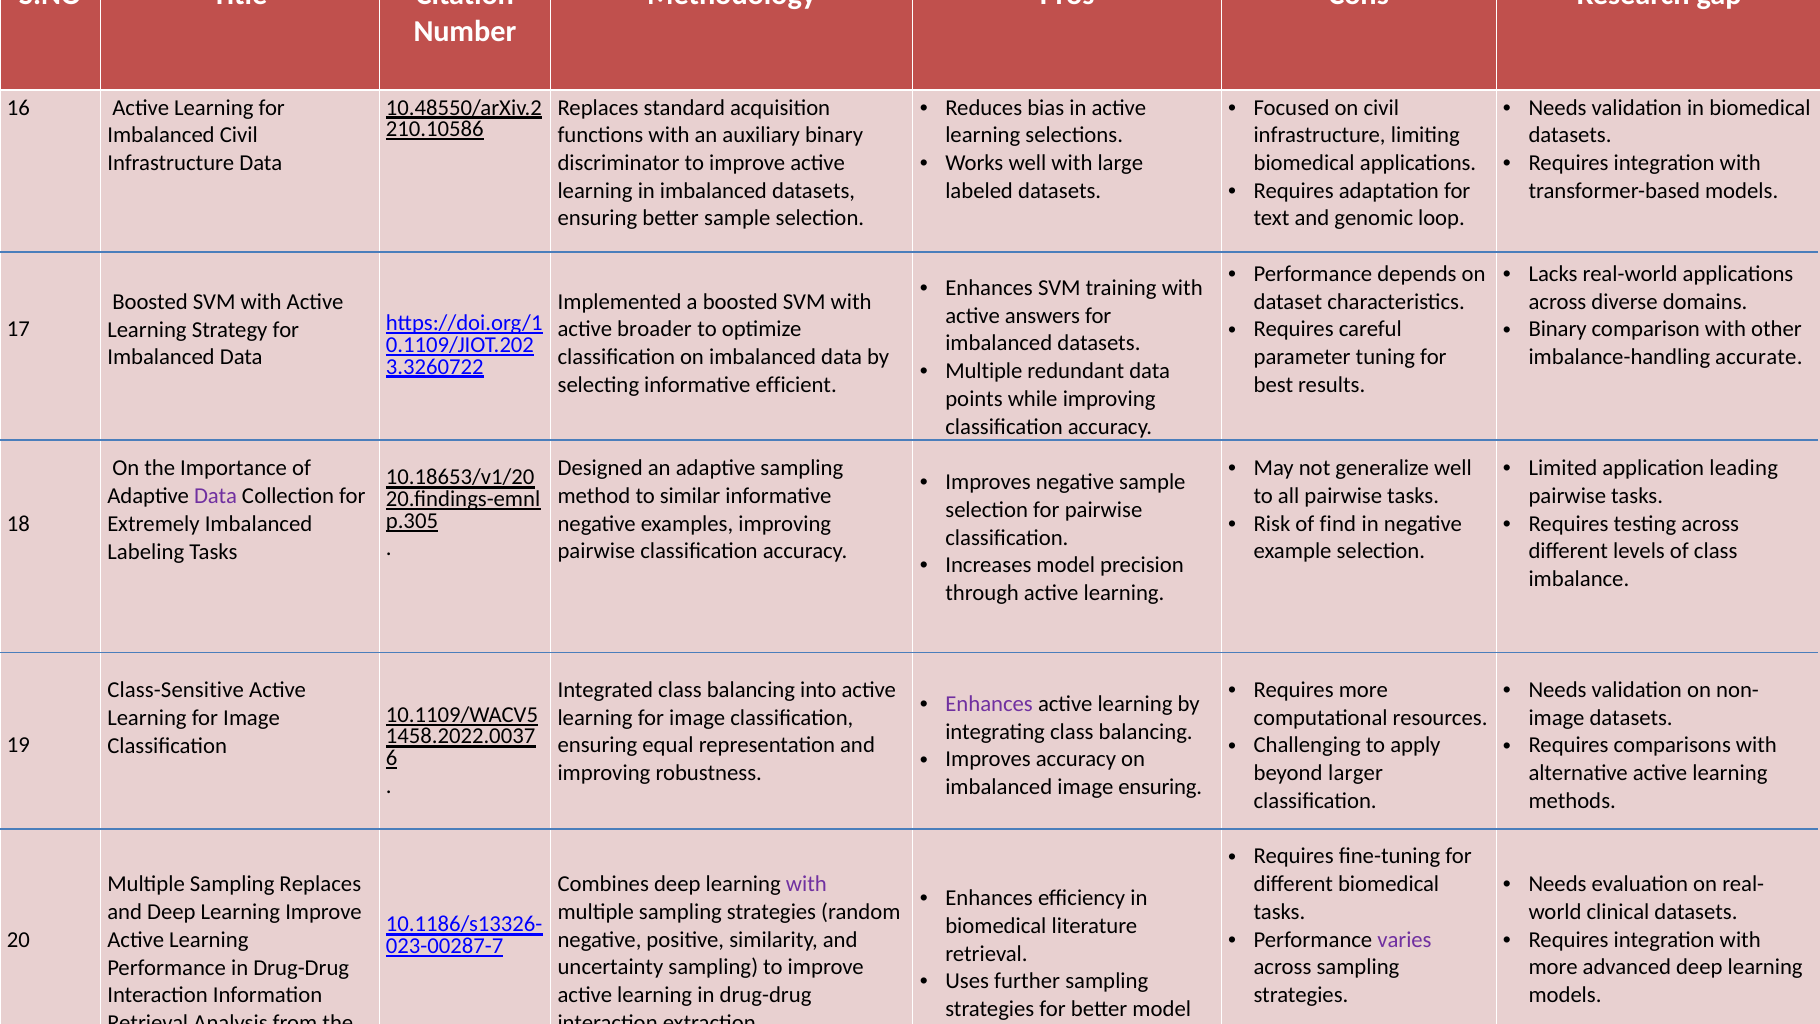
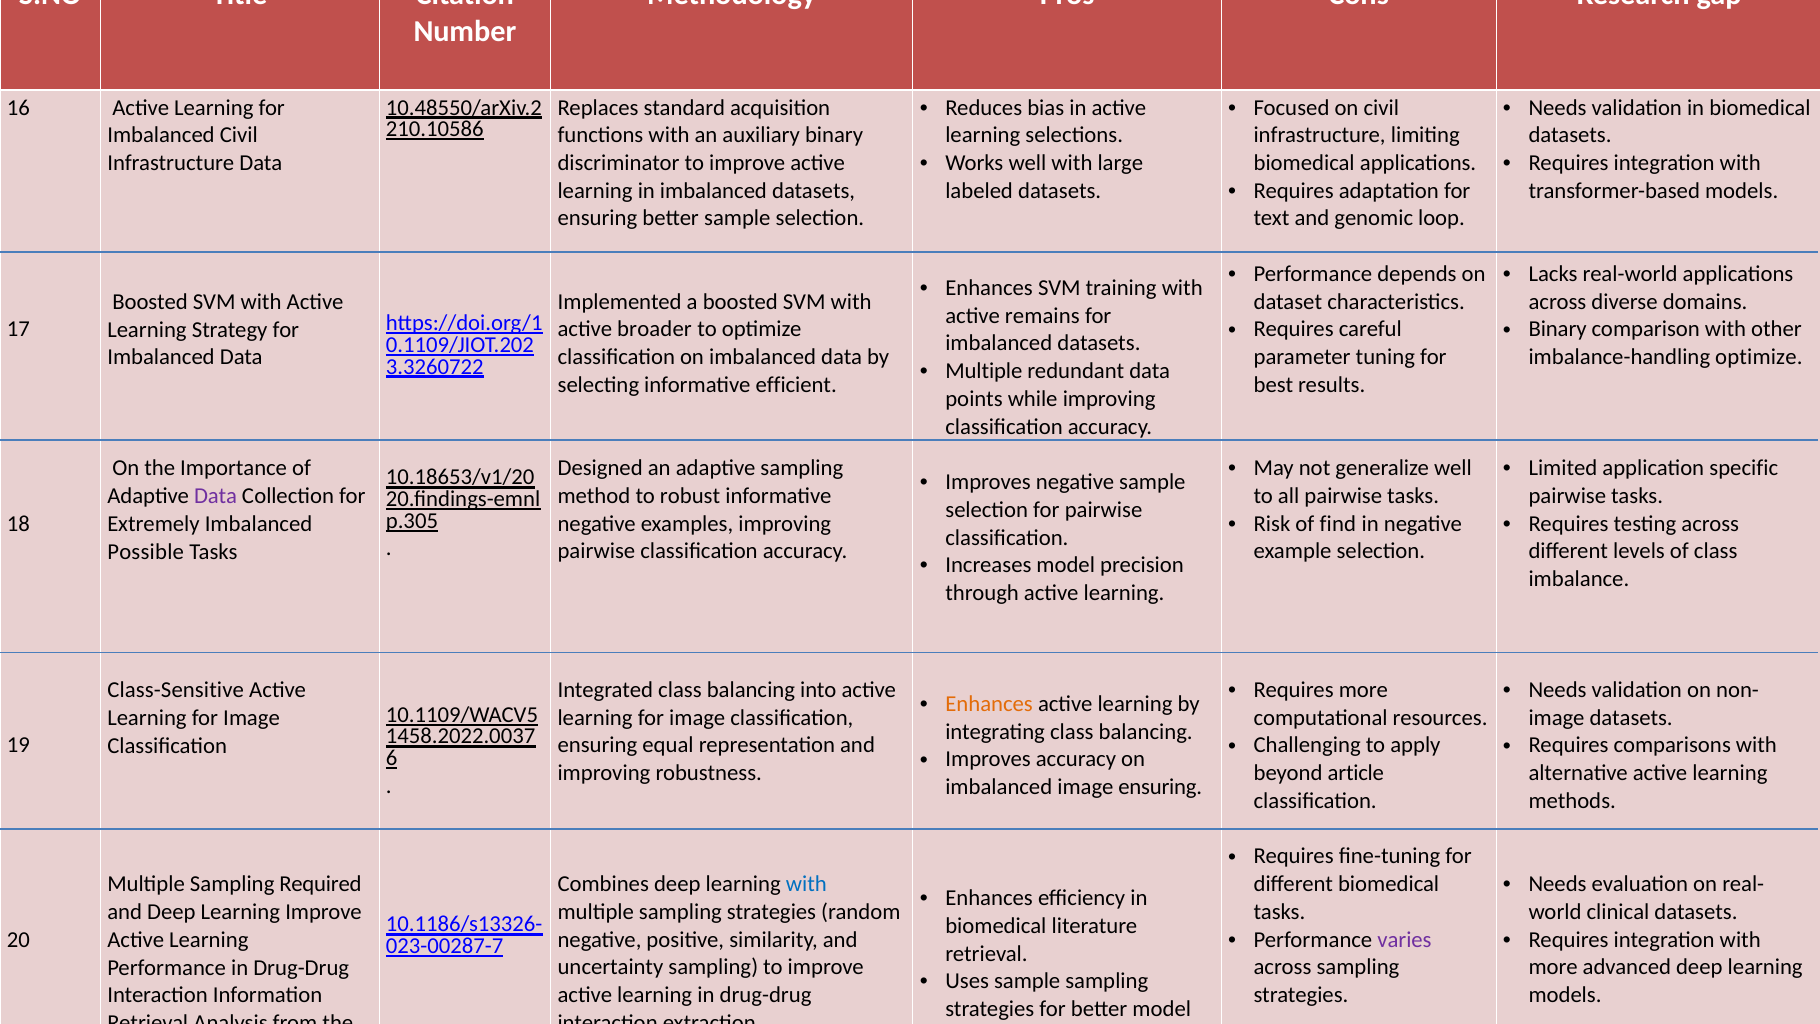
answers: answers -> remains (1042, 316)
imbalance-handling accurate: accurate -> optimize (1759, 357)
leading: leading -> specific (1744, 468)
similar: similar -> robust (690, 496)
Labeling: Labeling -> Possible (146, 551)
Enhances colour: purple -> orange (989, 704)
larger: larger -> article (1356, 773)
with colour: purple -> blue (806, 884)
Sampling Replaces: Replaces -> Required (320, 884)
Uses further: further -> sample (1027, 981)
